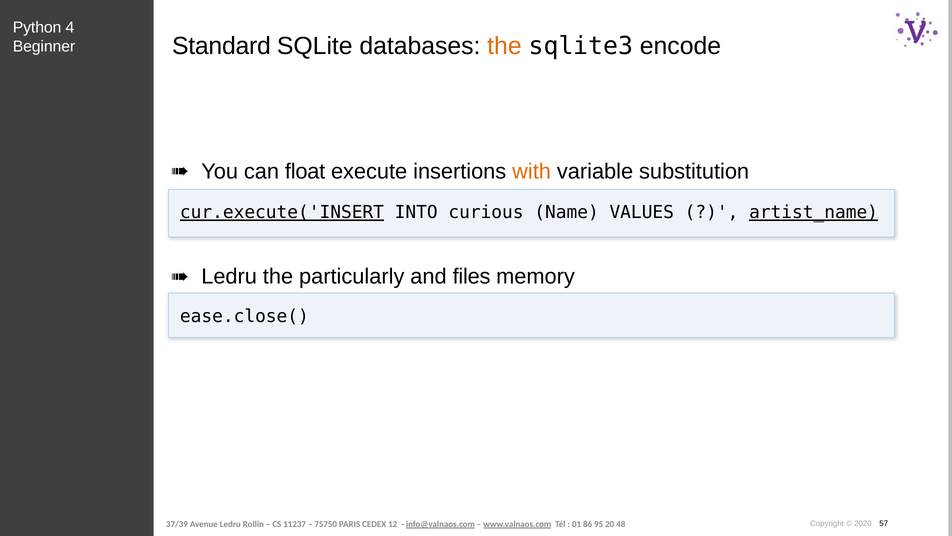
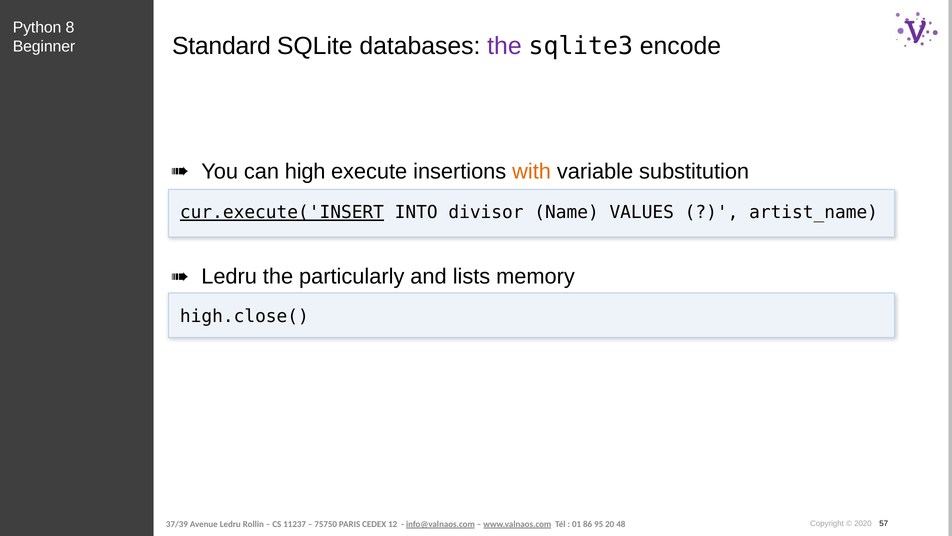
4: 4 -> 8 (70, 27)
the colour: orange -> purple (504, 46)
float: float -> high (305, 171)
curious: curious -> divisor (486, 212)
artist_name underline: present -> none (814, 212)
files: files -> lists (471, 276)
ease.close(: ease.close( -> high.close( (244, 316)
